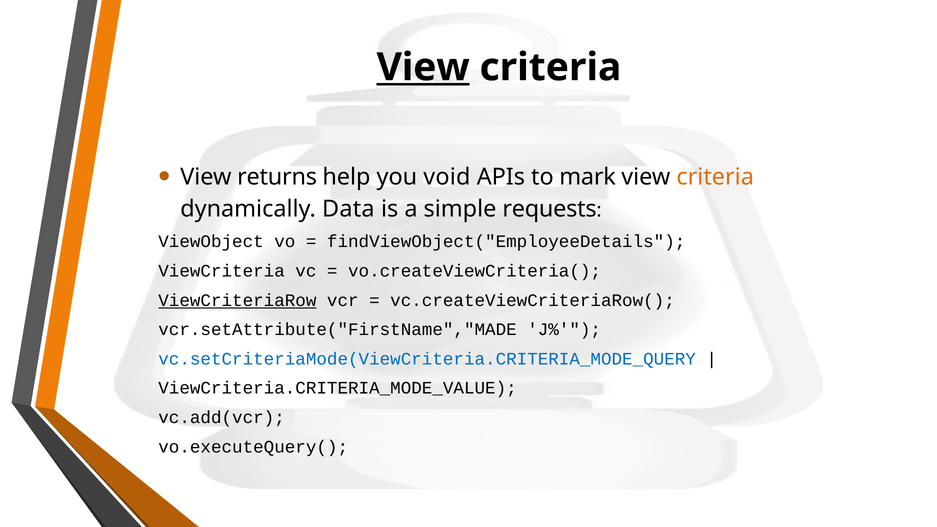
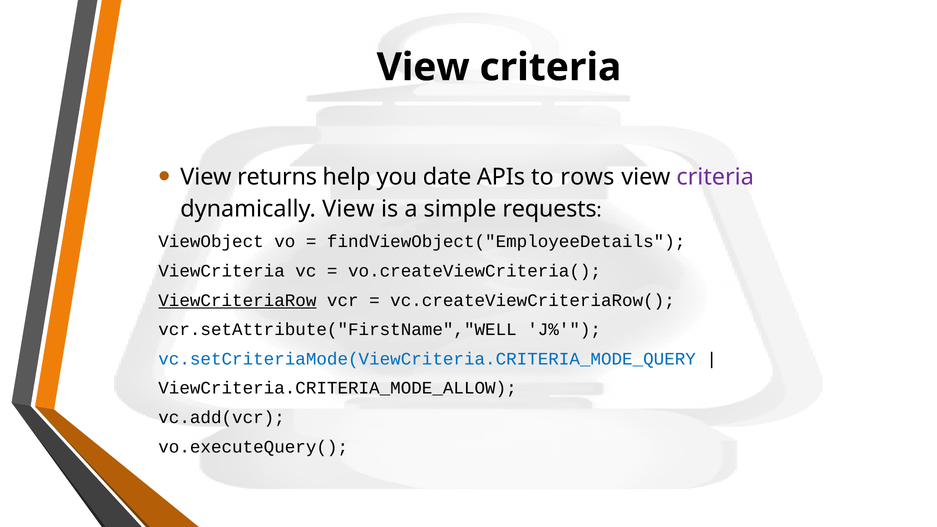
View underline: present -> none (423, 67)
void: void -> date (447, 177)
mark: mark -> rows (587, 177)
criteria colour: orange -> purple (715, 177)
dynamically Data: Data -> View (348, 209)
vcr.setAttribute("FirstName","MADE: vcr.setAttribute("FirstName","MADE -> vcr.setAttribute("FirstName","WELL (338, 330)
ViewCriteria.CRITERIA_MODE_VALUE: ViewCriteria.CRITERIA_MODE_VALUE -> ViewCriteria.CRITERIA_MODE_ALLOW (338, 388)
